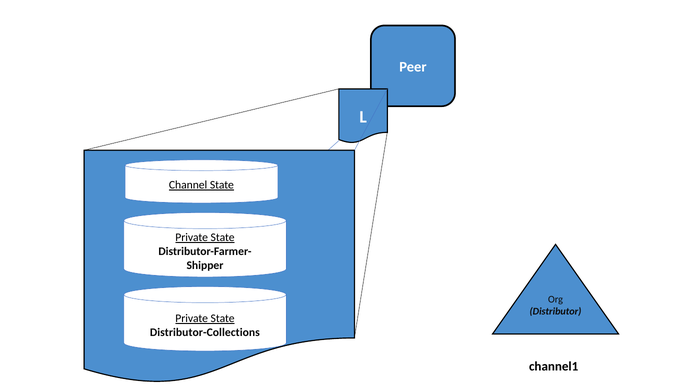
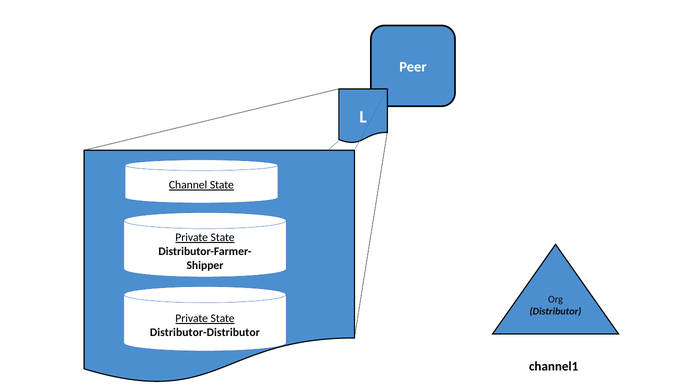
Distributor-Collections: Distributor-Collections -> Distributor-Distributor (205, 332)
